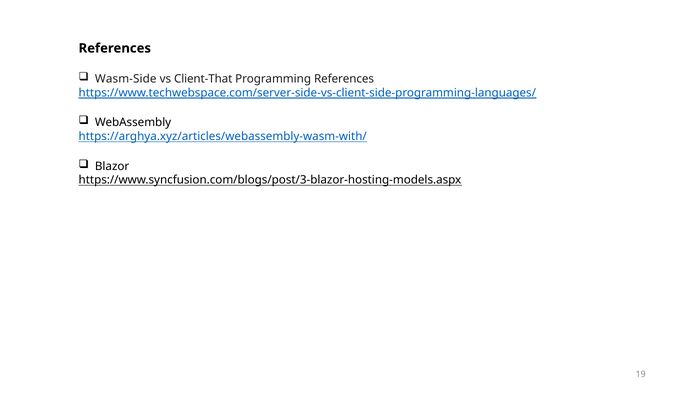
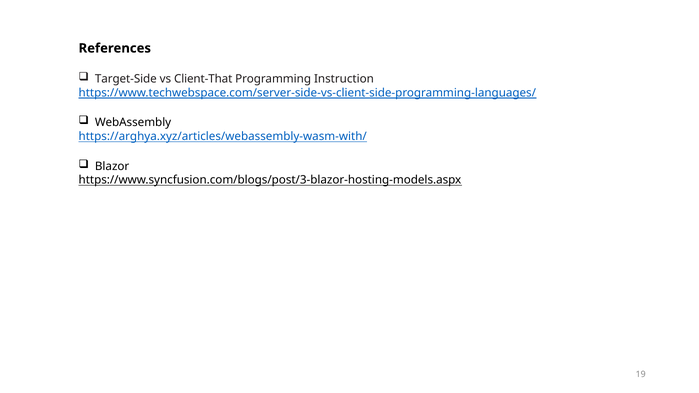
Wasm-Side: Wasm-Side -> Target-Side (126, 79)
Programming References: References -> Instruction (344, 79)
